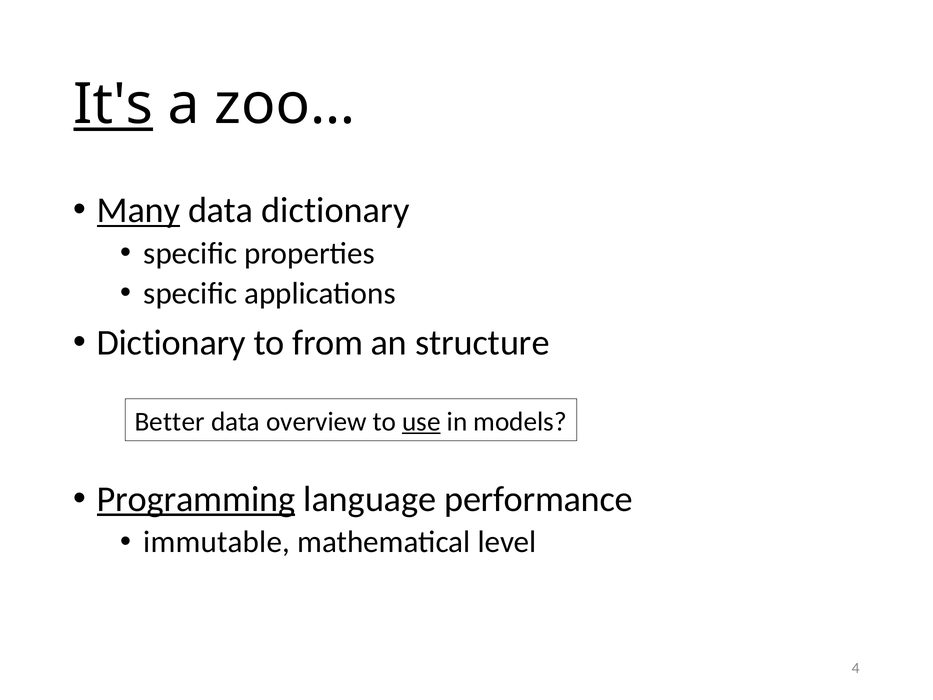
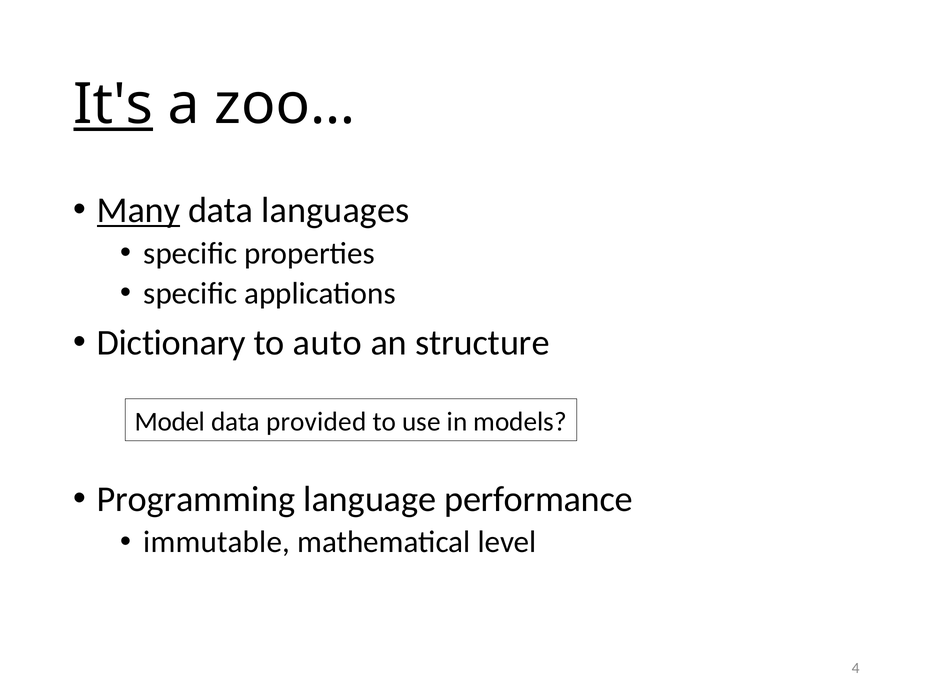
data dictionary: dictionary -> languages (335, 210)
from: from -> auto (327, 343)
Better: Better -> Model (170, 421)
overview: overview -> provided (316, 421)
use underline: present -> none (421, 421)
Programming underline: present -> none (196, 499)
